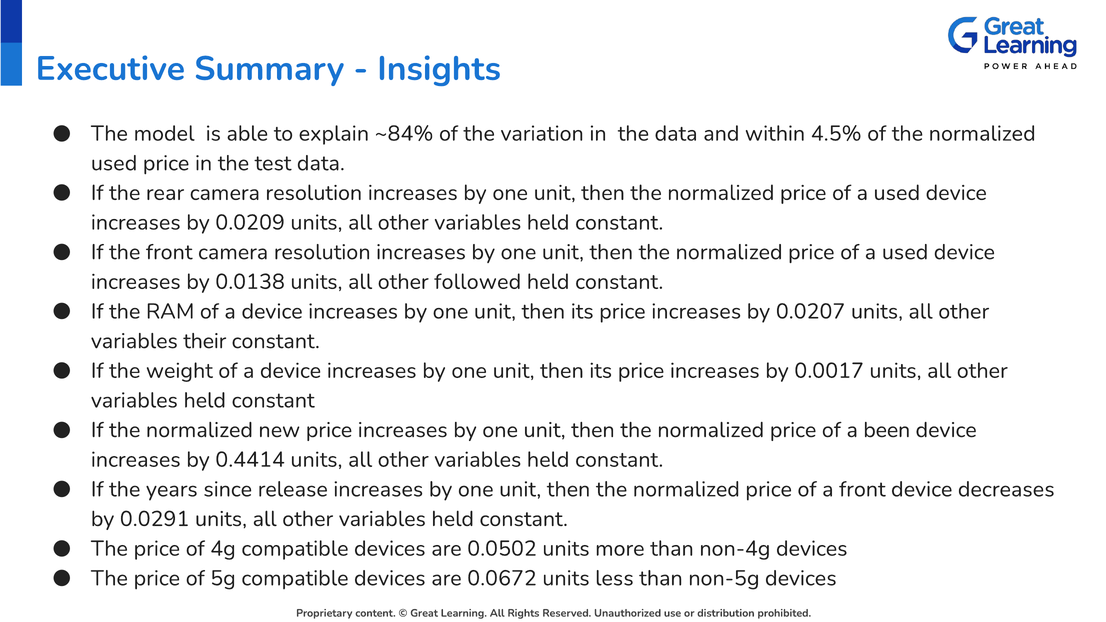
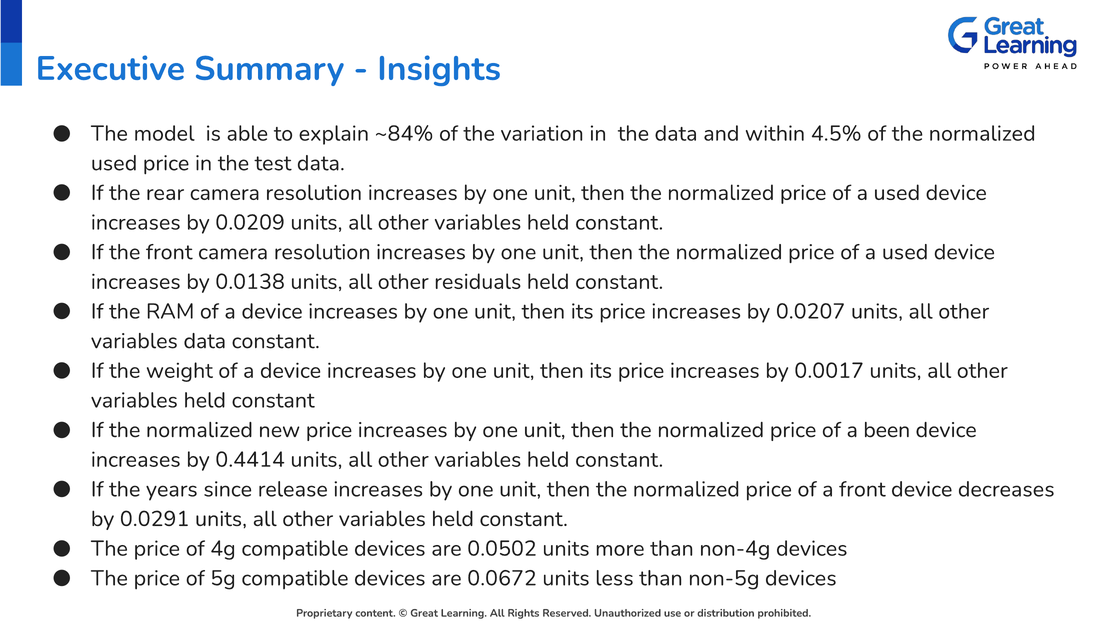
followed: followed -> residuals (478, 282)
variables their: their -> data (205, 341)
